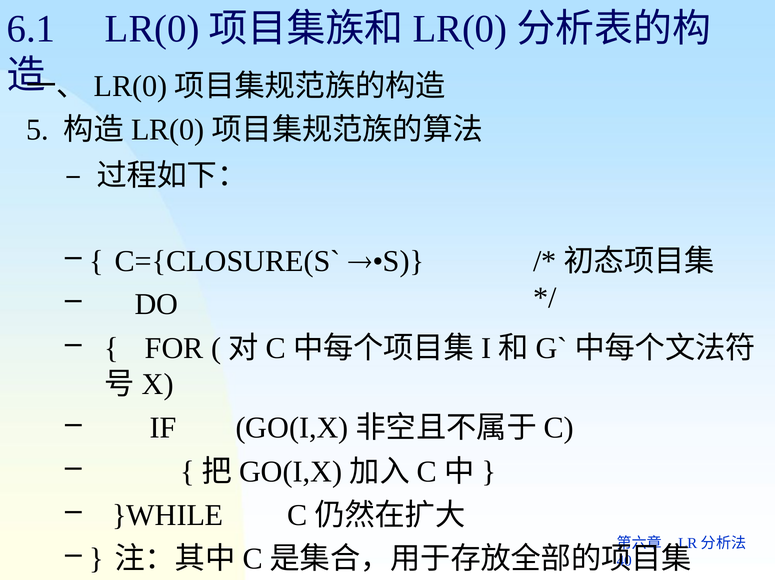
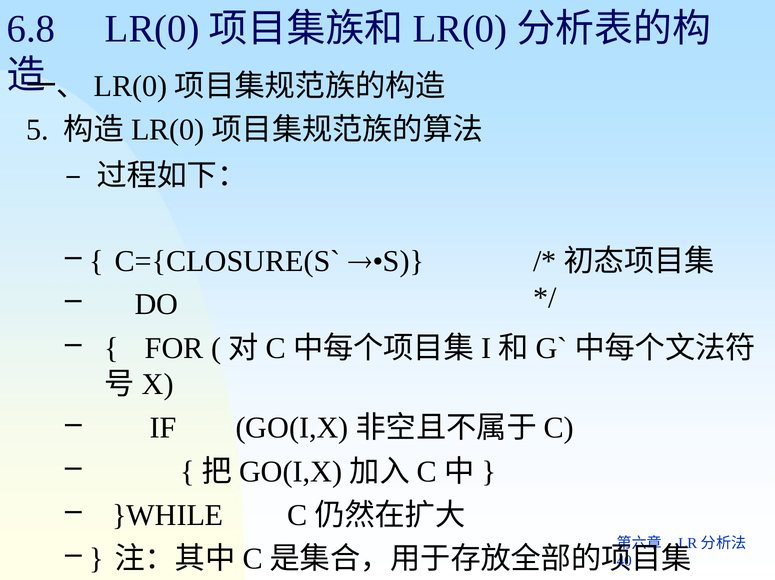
6.1: 6.1 -> 6.8 (31, 29)
